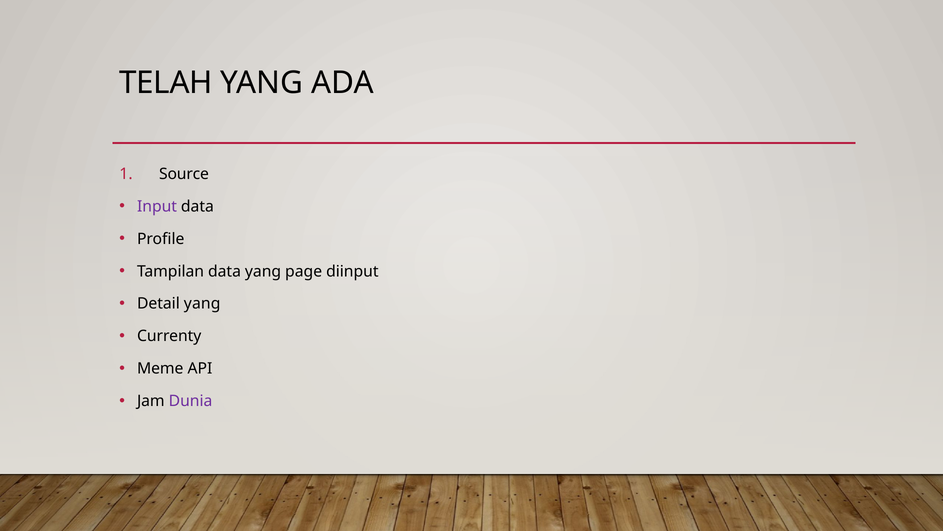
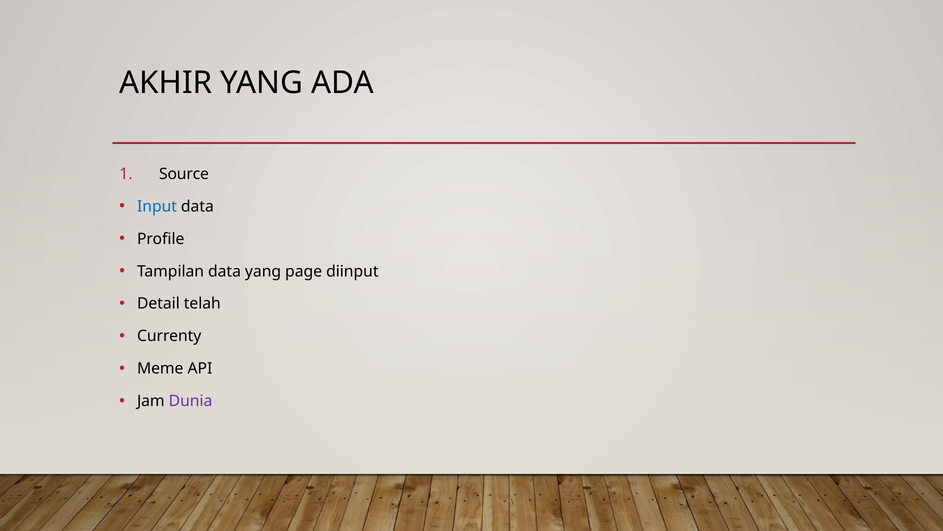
TELAH: TELAH -> AKHIR (166, 83)
Input colour: purple -> blue (157, 206)
Detail yang: yang -> telah (202, 303)
